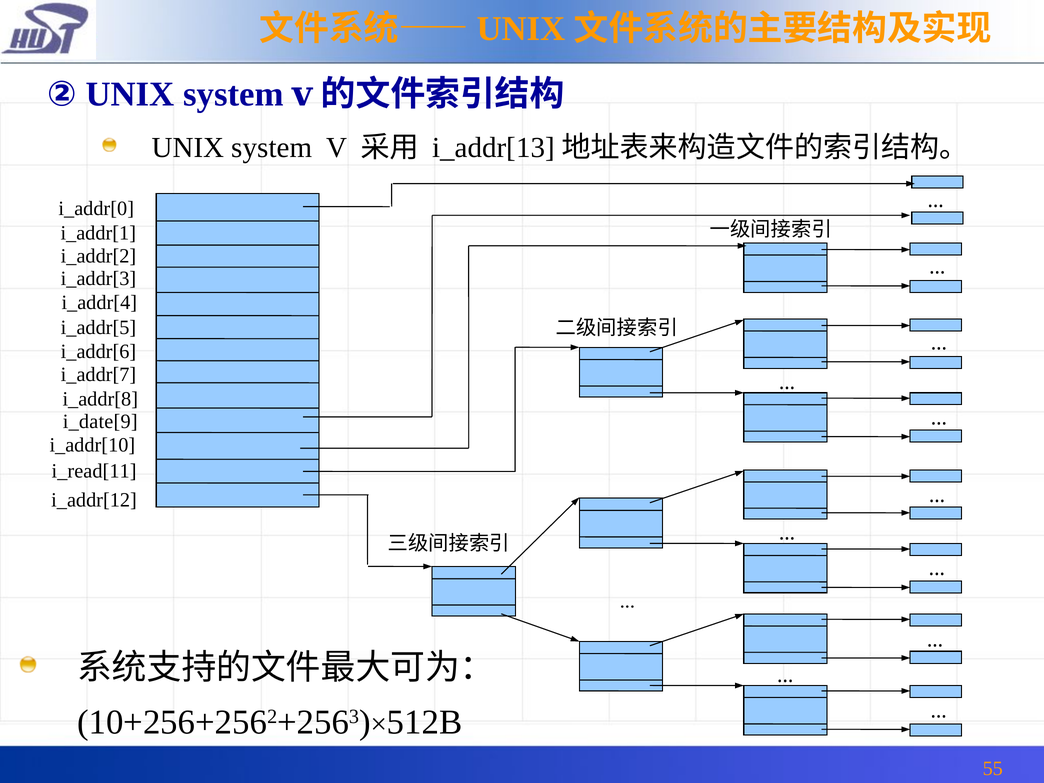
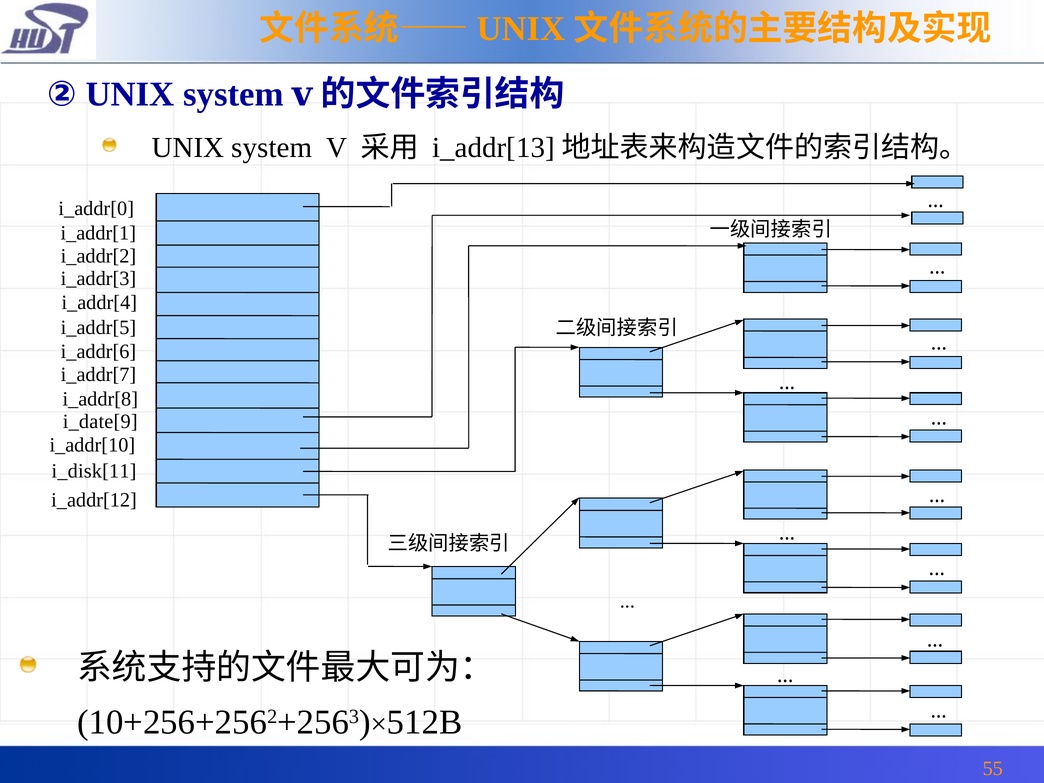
i_read[11: i_read[11 -> i_disk[11 (94, 471)
